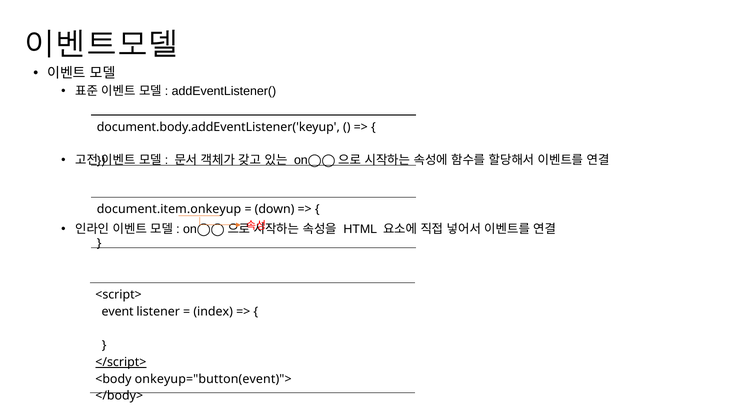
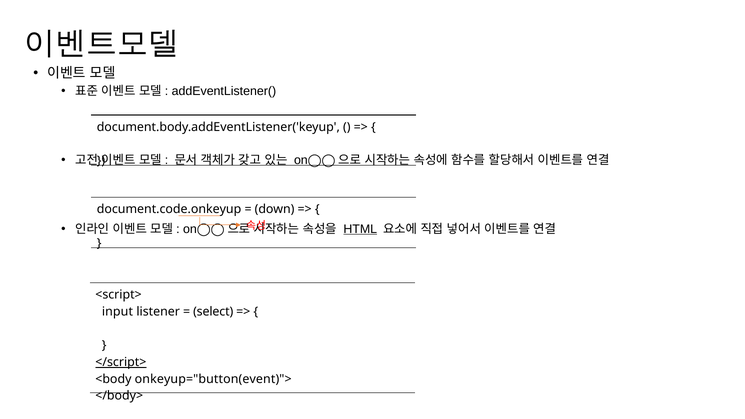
document.item.onkeyup: document.item.onkeyup -> document.code.onkeyup (169, 209)
HTML underline: none -> present (360, 229)
event: event -> input (117, 312)
index: index -> select (213, 312)
